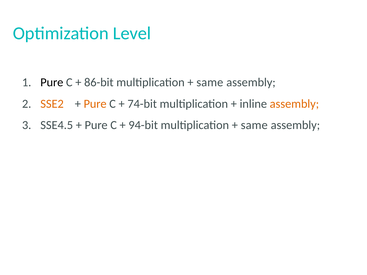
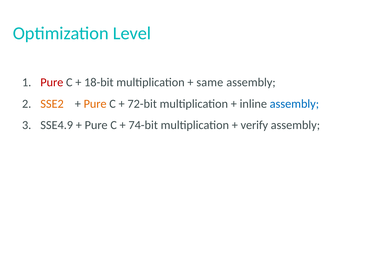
Pure colour: black -> red (52, 82)
86-bit: 86-bit -> 18-bit (99, 82)
74-bit: 74-bit -> 72-bit (142, 104)
assembly colour: orange -> blue (294, 104)
SSE4.5: SSE4.5 -> SSE4.9 (57, 125)
94-bit: 94-bit -> 74-bit (143, 125)
same: same -> verify (254, 125)
